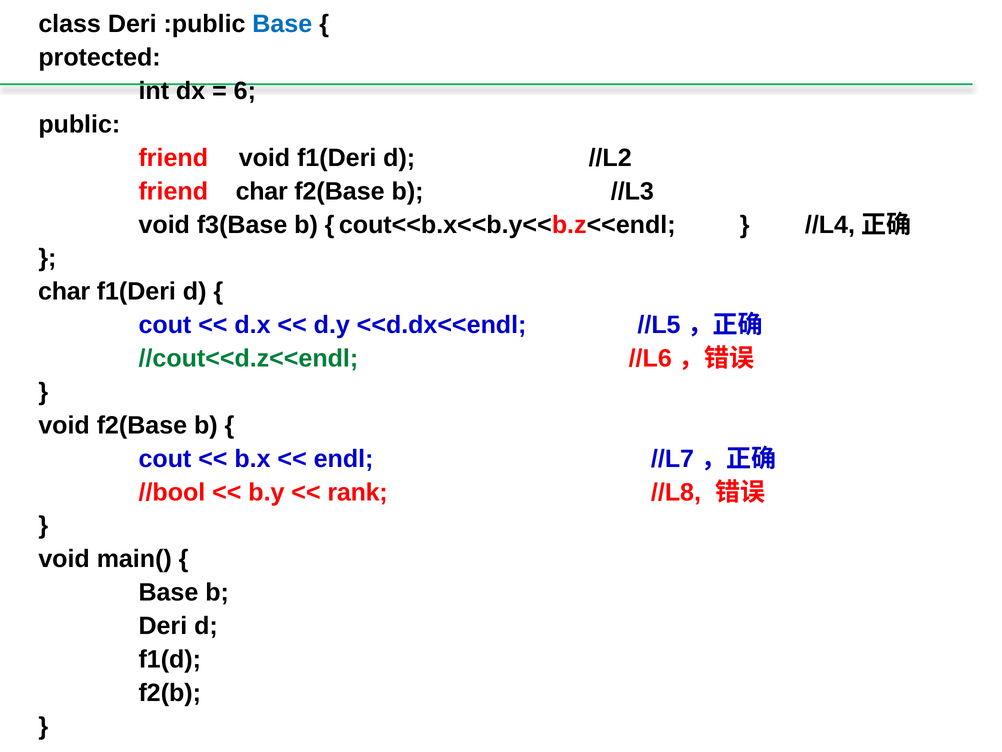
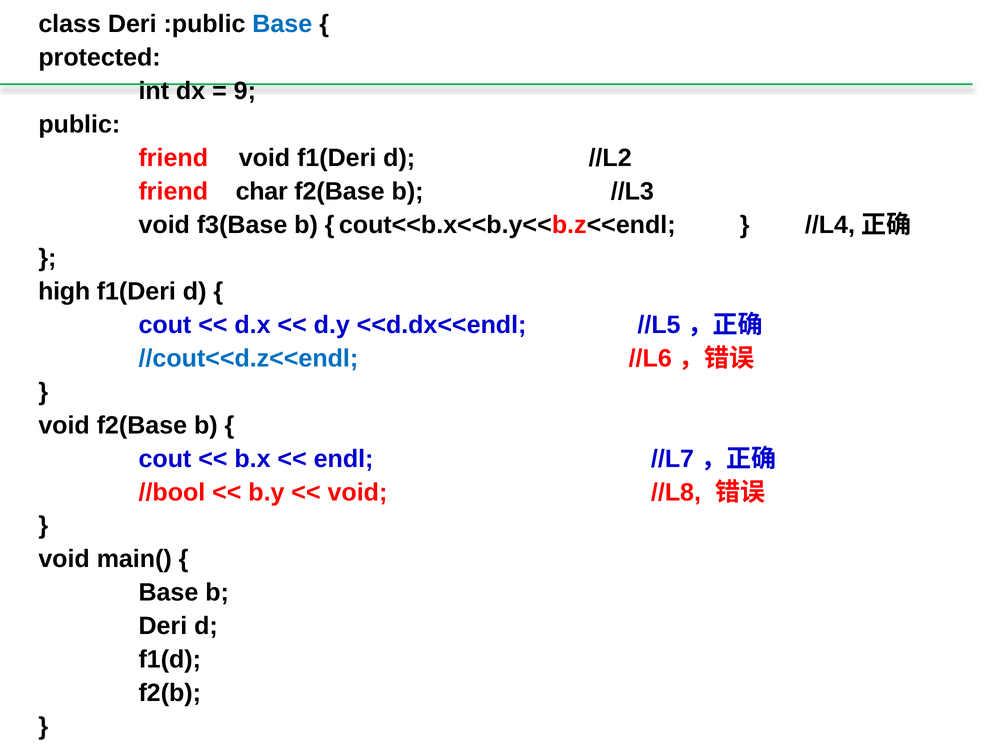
6: 6 -> 9 (245, 91)
char: char -> high (64, 291)
//cout<<d.z<<endl colour: green -> blue (248, 358)
rank: rank -> void (357, 492)
